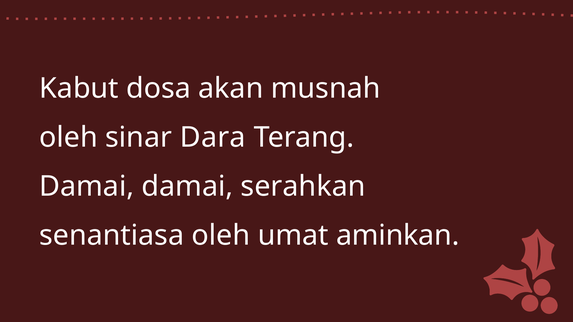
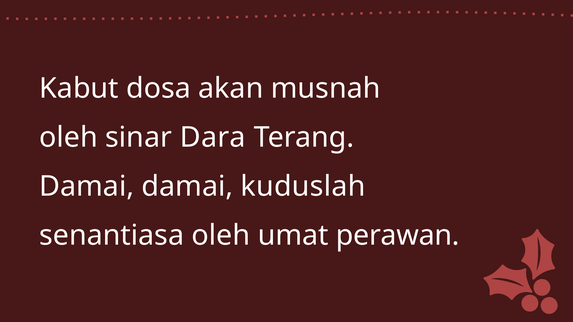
serahkan: serahkan -> kuduslah (303, 187)
aminkan: aminkan -> perawan (398, 236)
